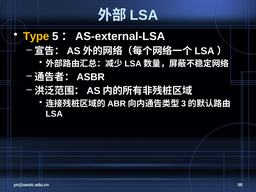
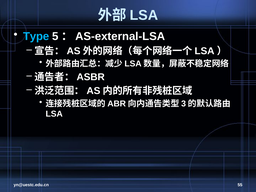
Type colour: yellow -> light blue (36, 36)
